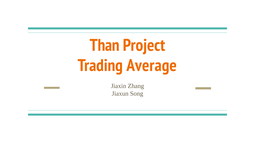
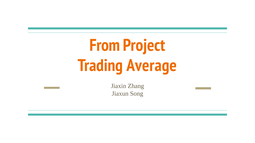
Than: Than -> From (105, 45)
